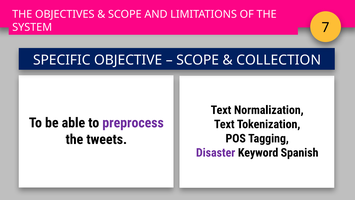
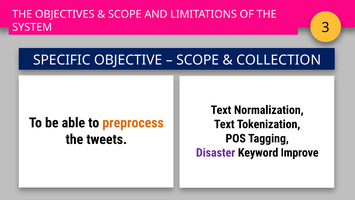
7: 7 -> 3 (326, 28)
preprocess colour: purple -> orange (133, 123)
Spanish: Spanish -> Improve (300, 152)
